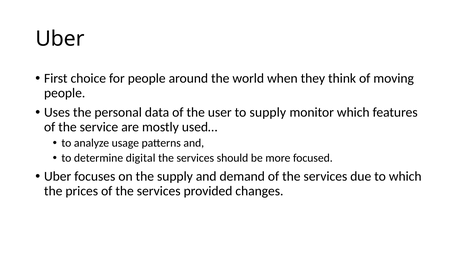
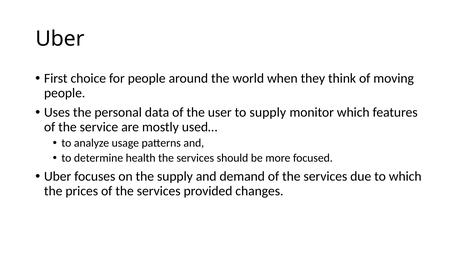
digital: digital -> health (141, 158)
